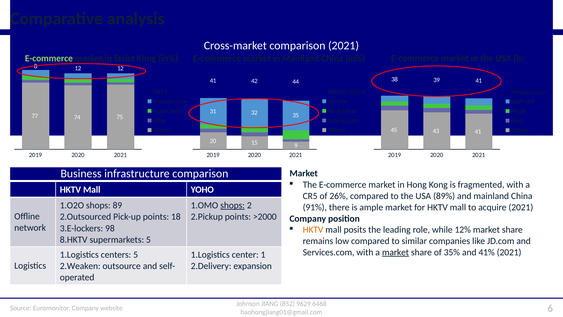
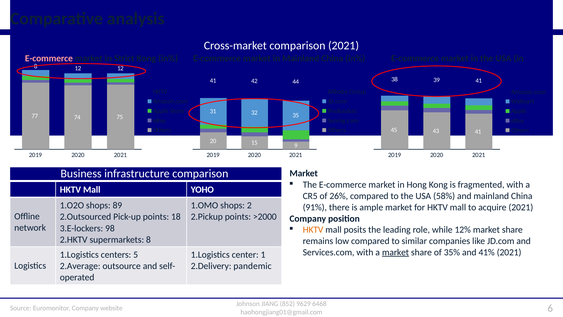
E-commerce colour: light green -> pink (49, 58)
89%: 89% -> 58% (444, 196)
shops underline: present -> none (233, 205)
8.HKTV: 8.HKTV -> 2.HKTV (74, 239)
supermarkets 5: 5 -> 8 (148, 239)
2.Weaken: 2.Weaken -> 2.Average (80, 266)
expansion: expansion -> pandemic (253, 266)
